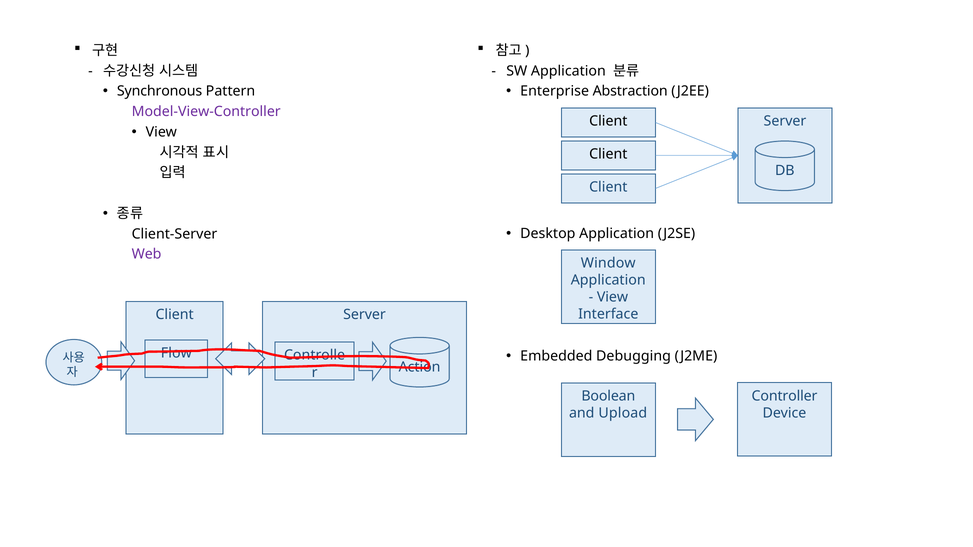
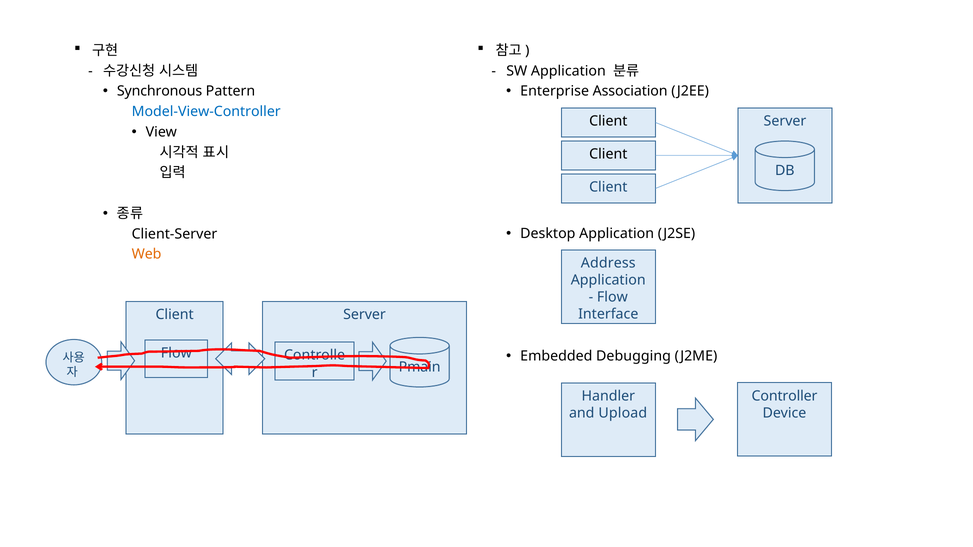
Abstraction: Abstraction -> Association (630, 91)
Model-View-Controller colour: purple -> blue (206, 112)
Web colour: purple -> orange (147, 254)
Window: Window -> Address (608, 263)
View: View -> Flow (612, 297)
Action: Action -> Pmain (420, 367)
Boolean: Boolean -> Handler (608, 396)
